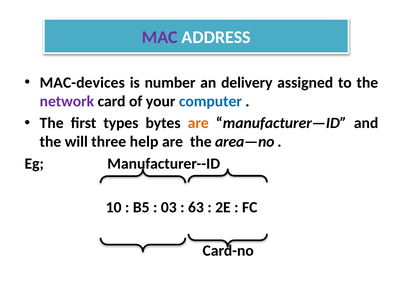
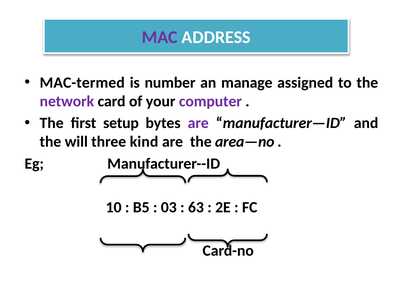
MAC-devices: MAC-devices -> MAC-termed (82, 83)
delivery: delivery -> manage (247, 83)
computer colour: blue -> purple (210, 101)
types: types -> setup (121, 123)
are colour: orange -> purple (198, 123)
help: help -> kind (144, 142)
